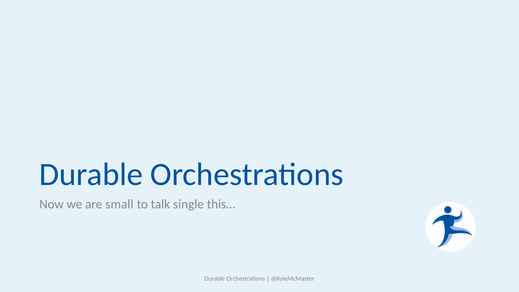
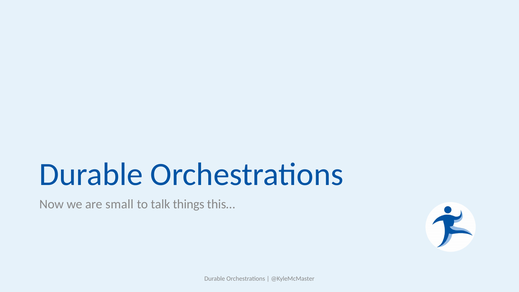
single: single -> things (189, 204)
